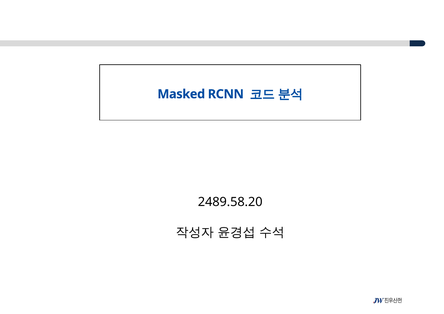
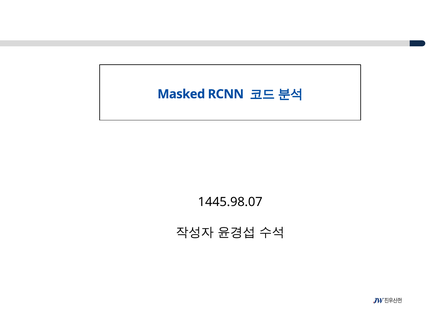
2489.58.20: 2489.58.20 -> 1445.98.07 (230, 202)
